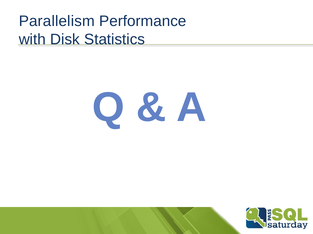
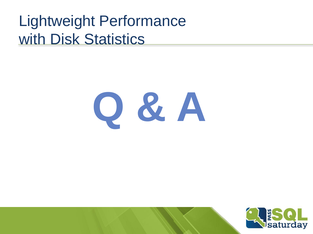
Parallelism: Parallelism -> Lightweight (57, 21)
